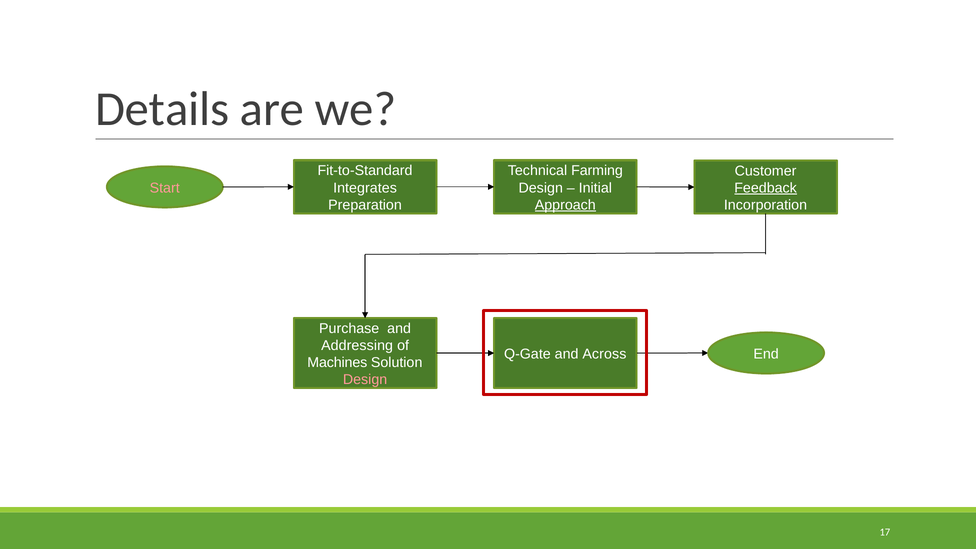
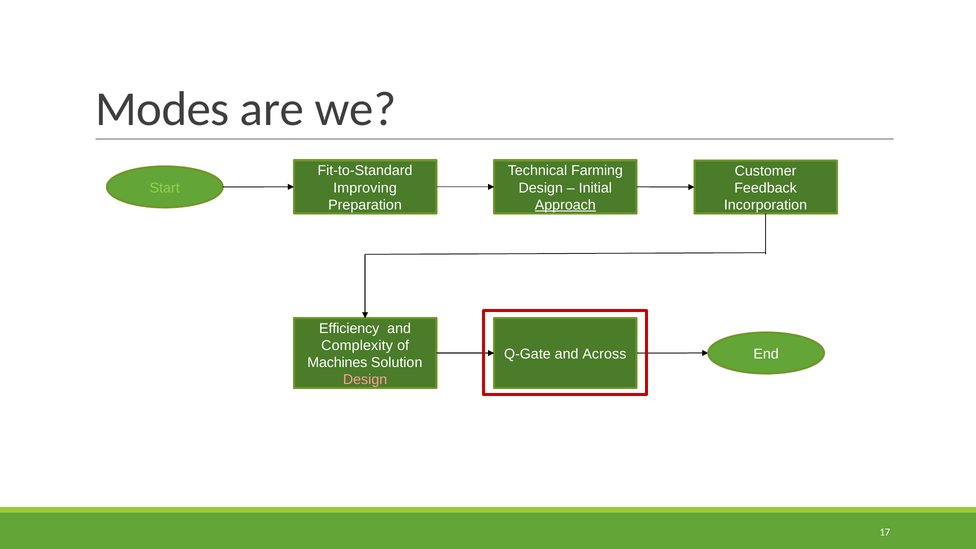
Details: Details -> Modes (162, 109)
Integrates: Integrates -> Improving (365, 188)
Start colour: pink -> light green (165, 188)
Feedback underline: present -> none (766, 188)
Purchase: Purchase -> Efficiency (349, 328)
Addressing: Addressing -> Complexity (357, 346)
